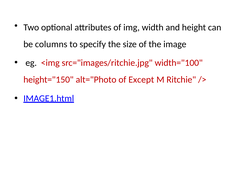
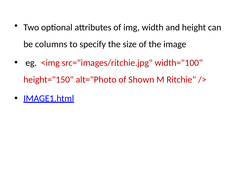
Except: Except -> Shown (141, 80)
